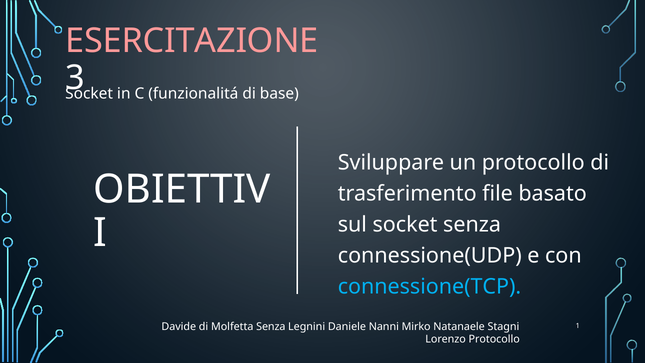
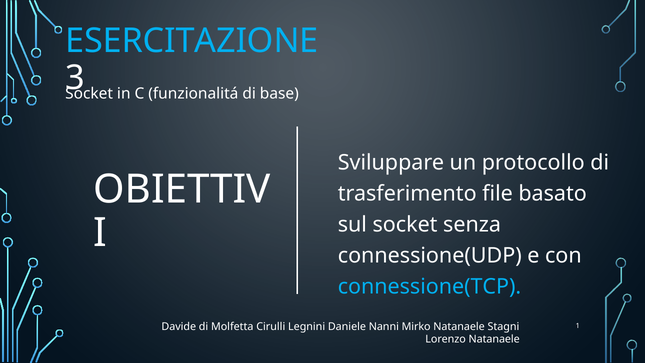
ESERCITAZIONE colour: pink -> light blue (192, 41)
Molfetta Senza: Senza -> Cirulli (271, 326)
Lorenzo Protocollo: Protocollo -> Natanaele (494, 339)
